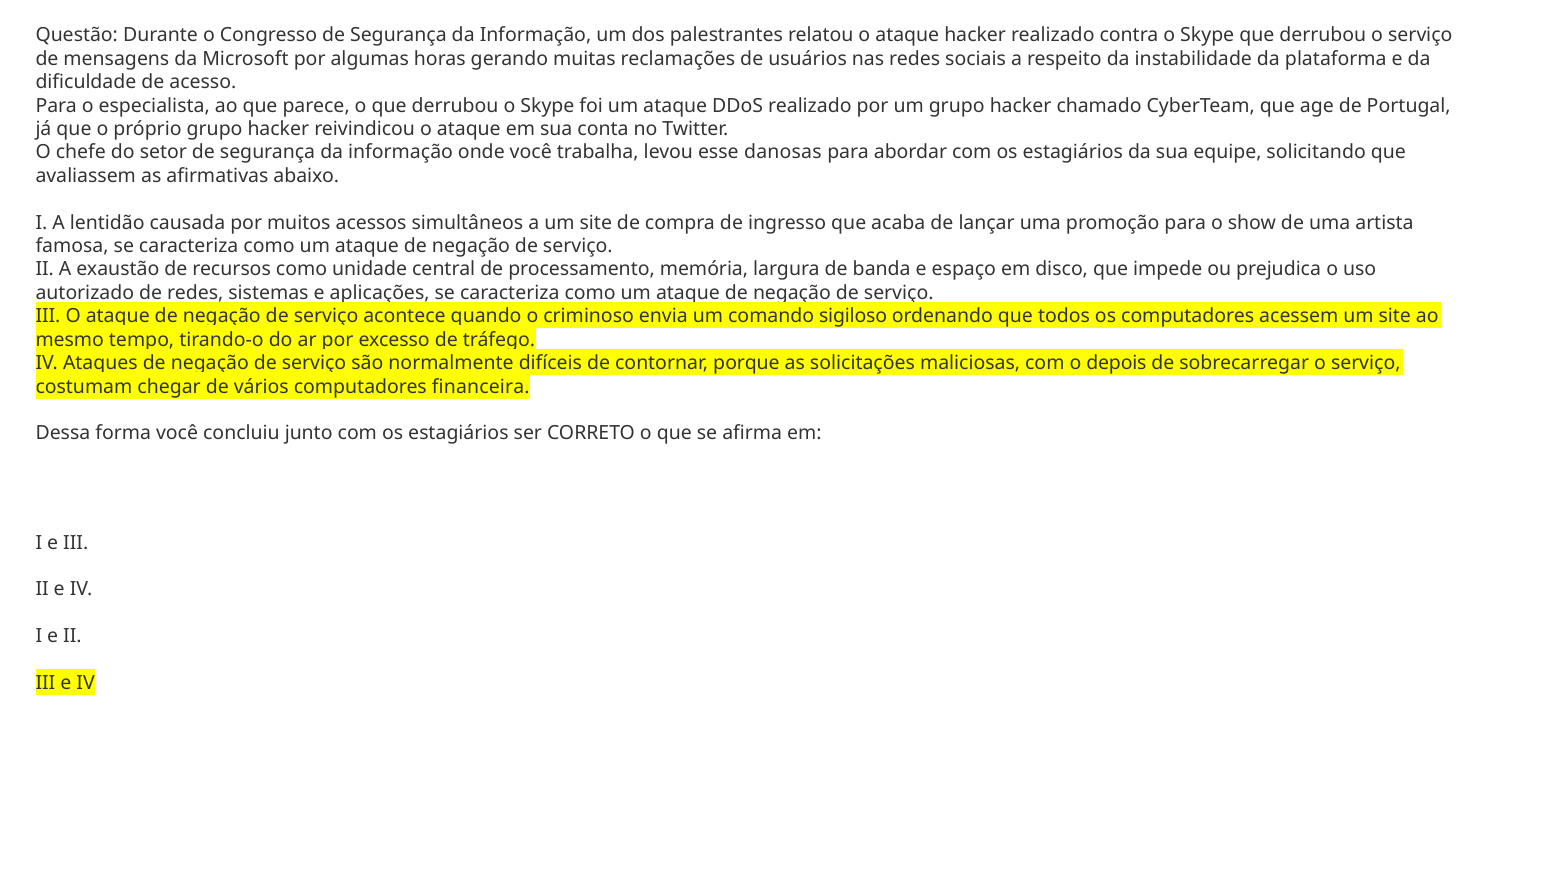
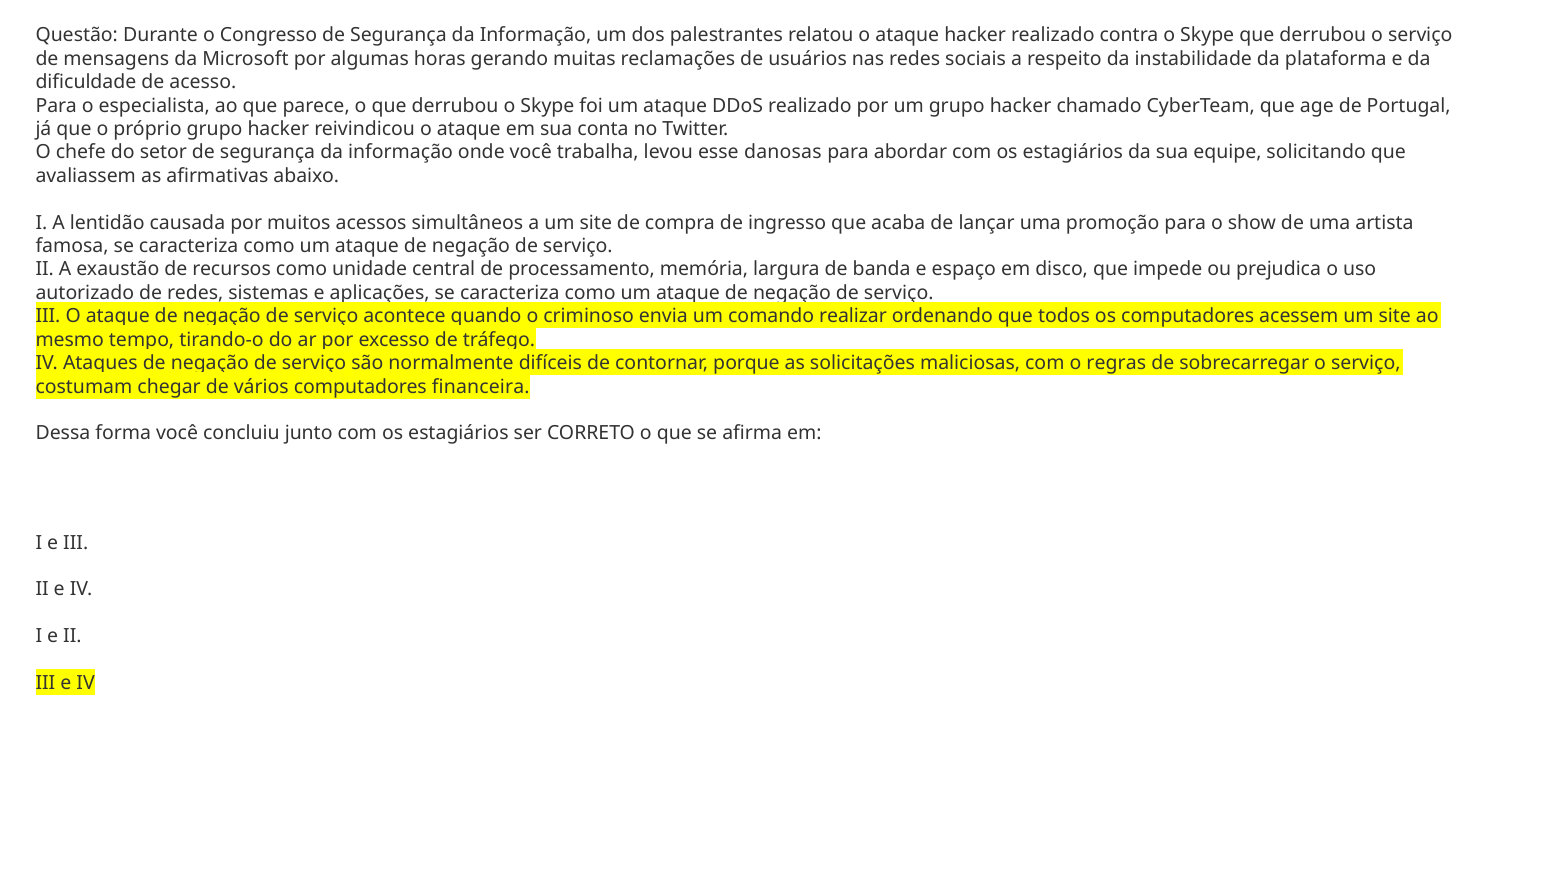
sigiloso: sigiloso -> realizar (853, 316)
depois: depois -> regras (1116, 363)
